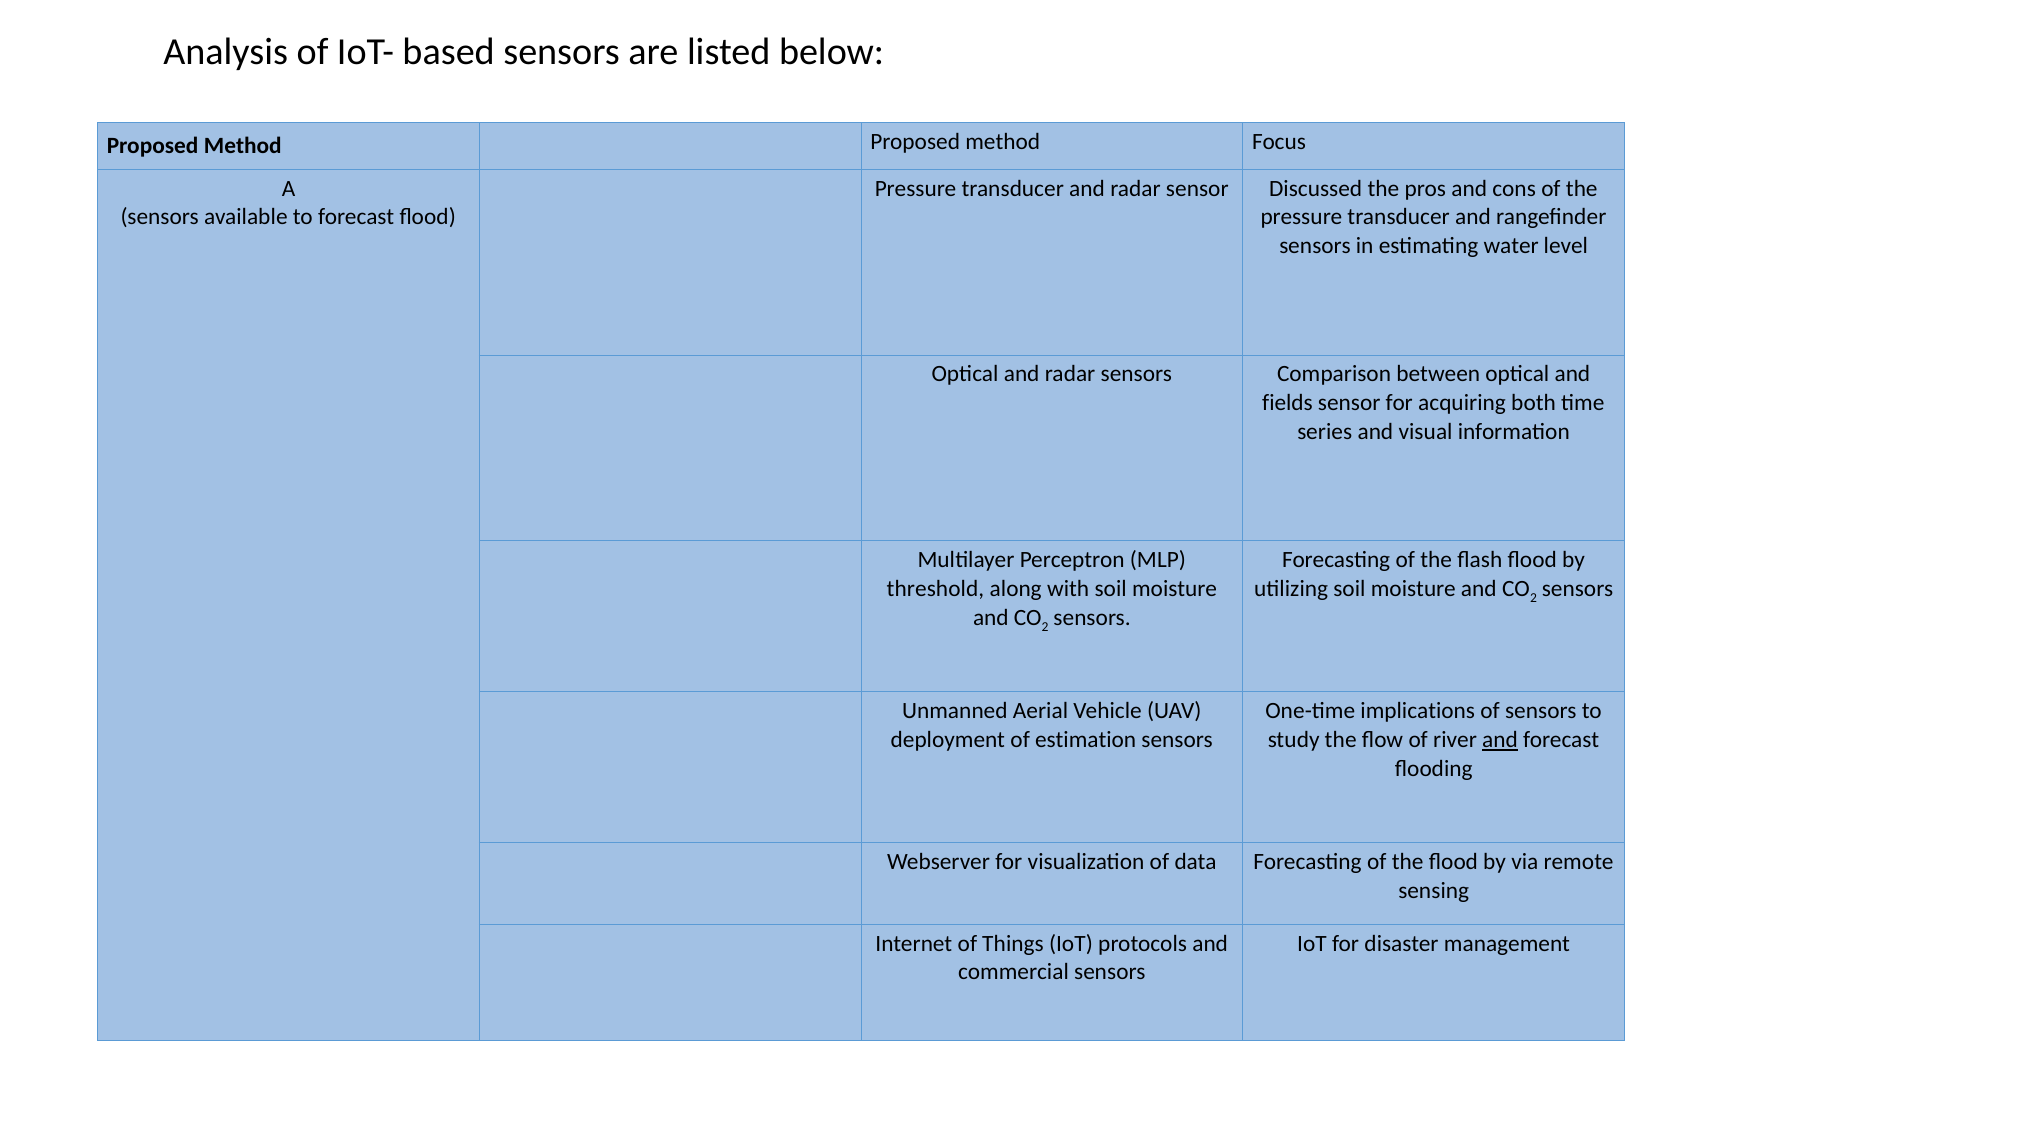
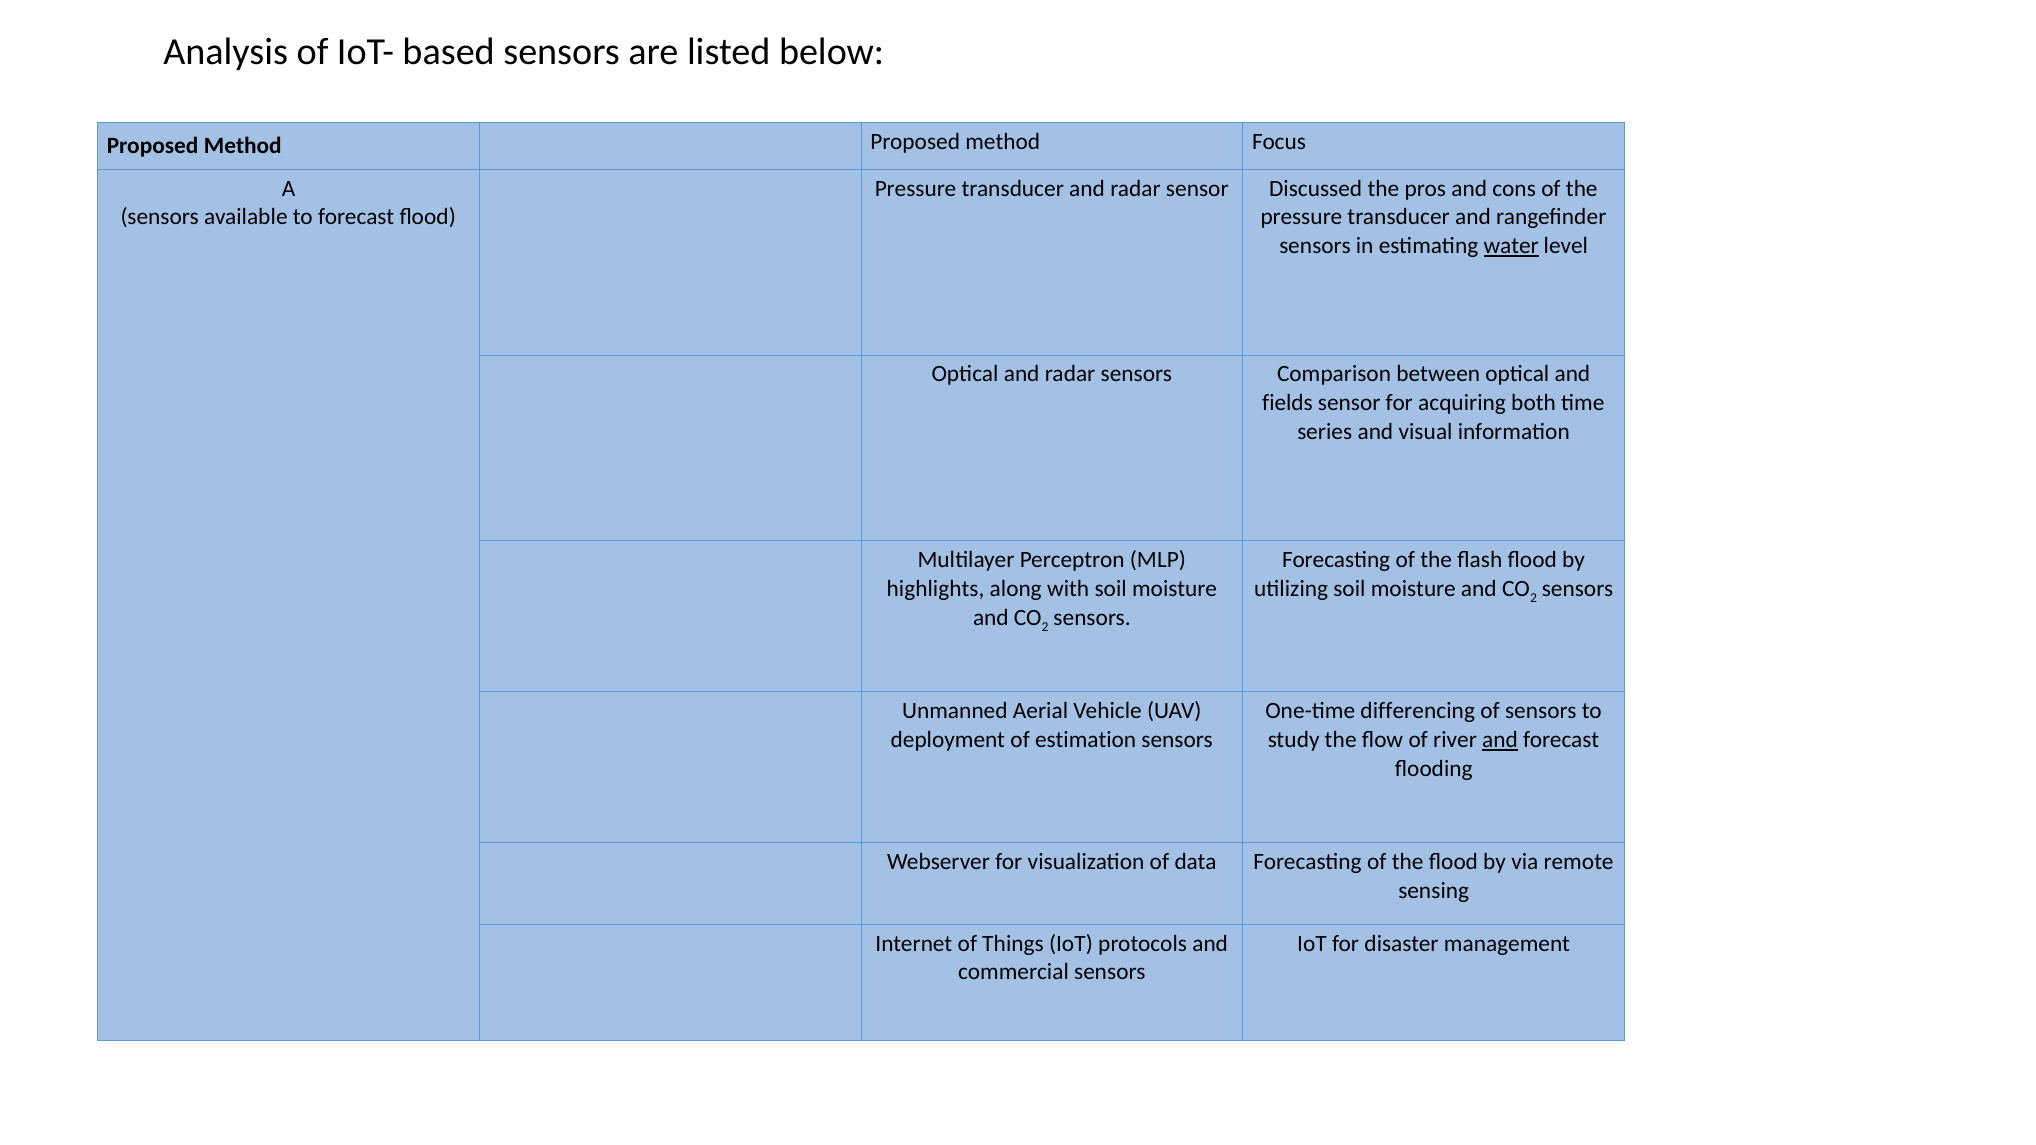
water underline: none -> present (1511, 246)
threshold: threshold -> highlights (935, 589)
implications: implications -> differencing (1418, 711)
